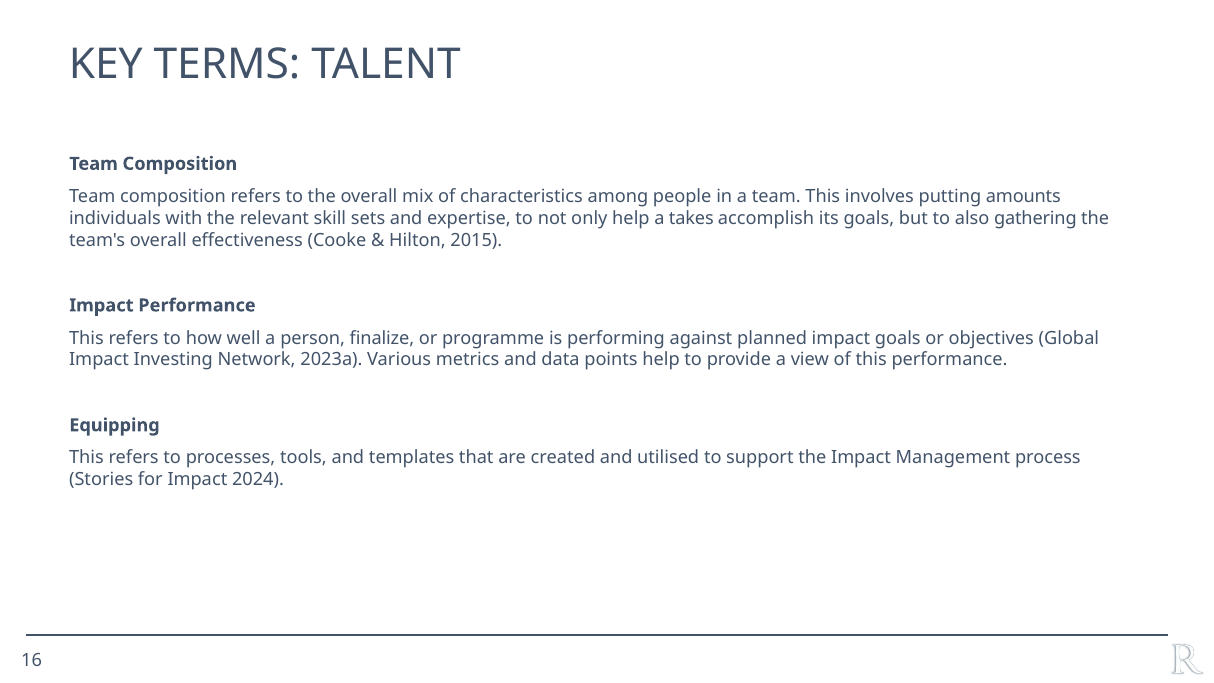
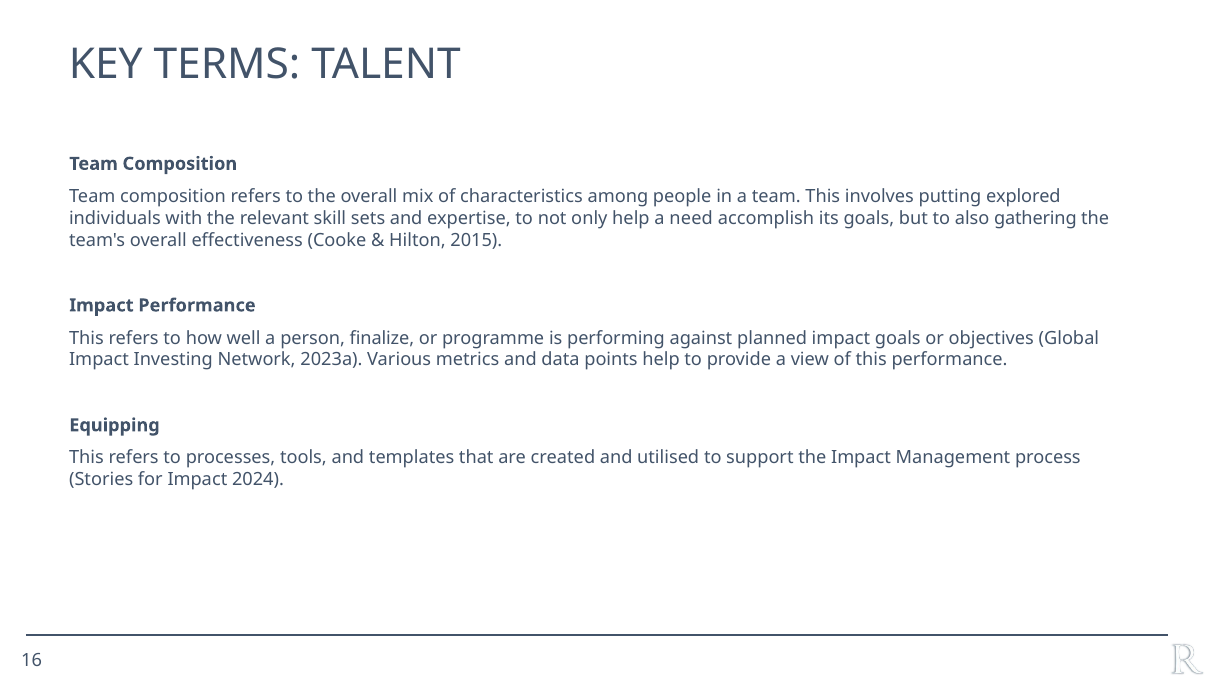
amounts: amounts -> explored (1023, 196)
takes: takes -> need (691, 218)
